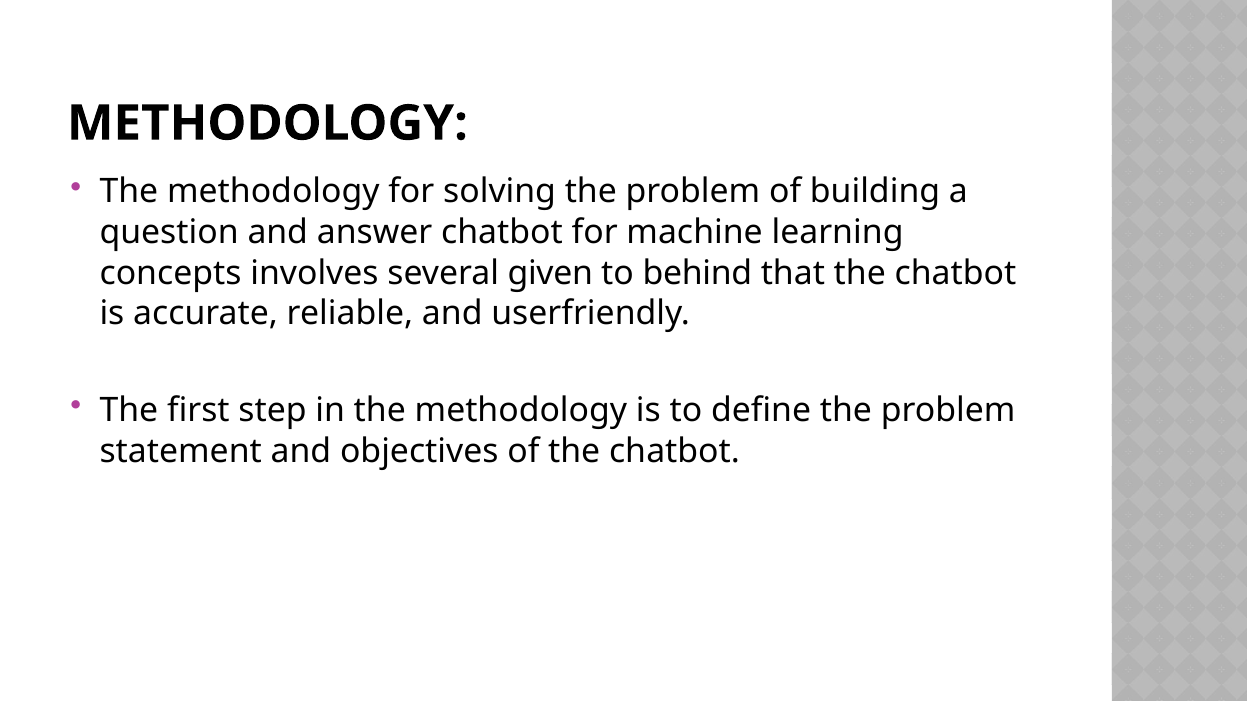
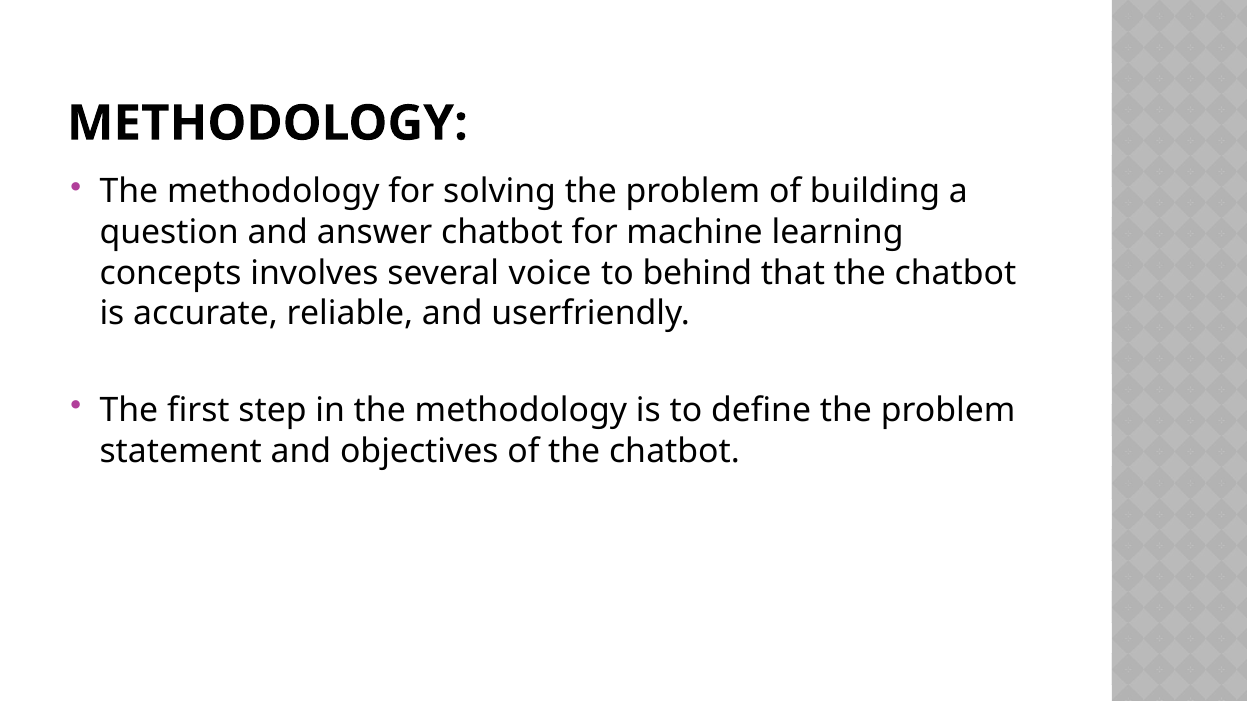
given: given -> voice (550, 273)
